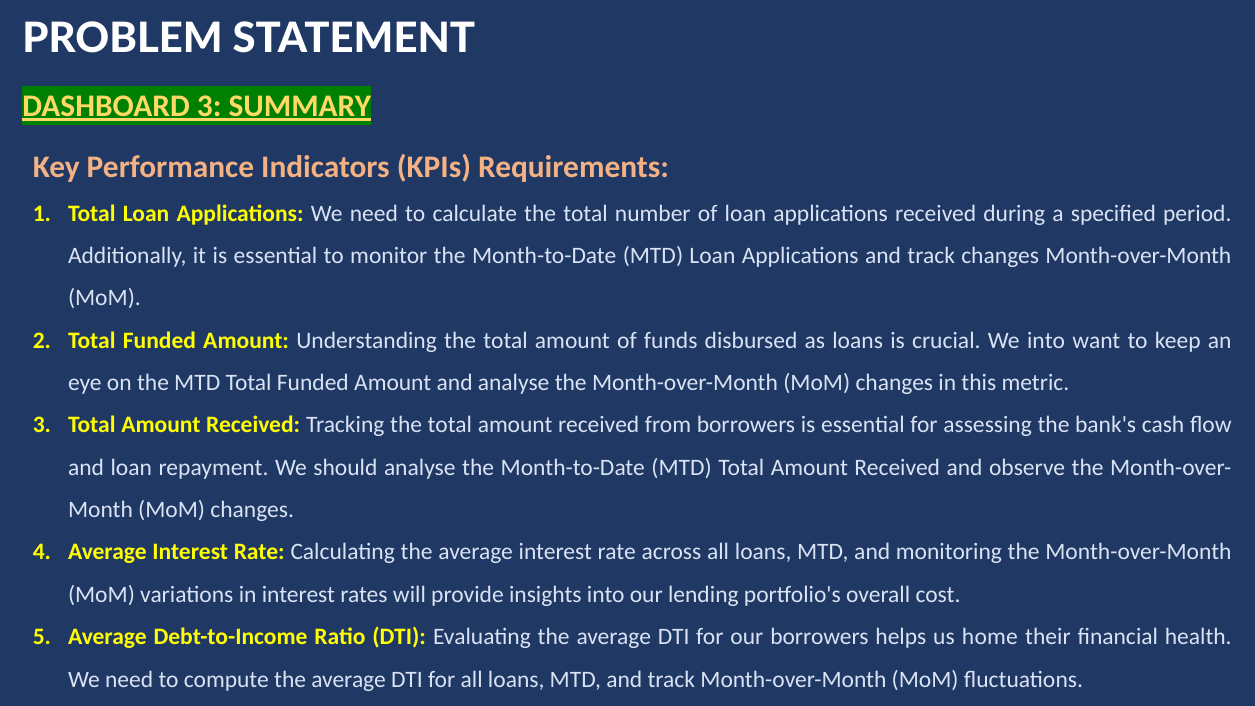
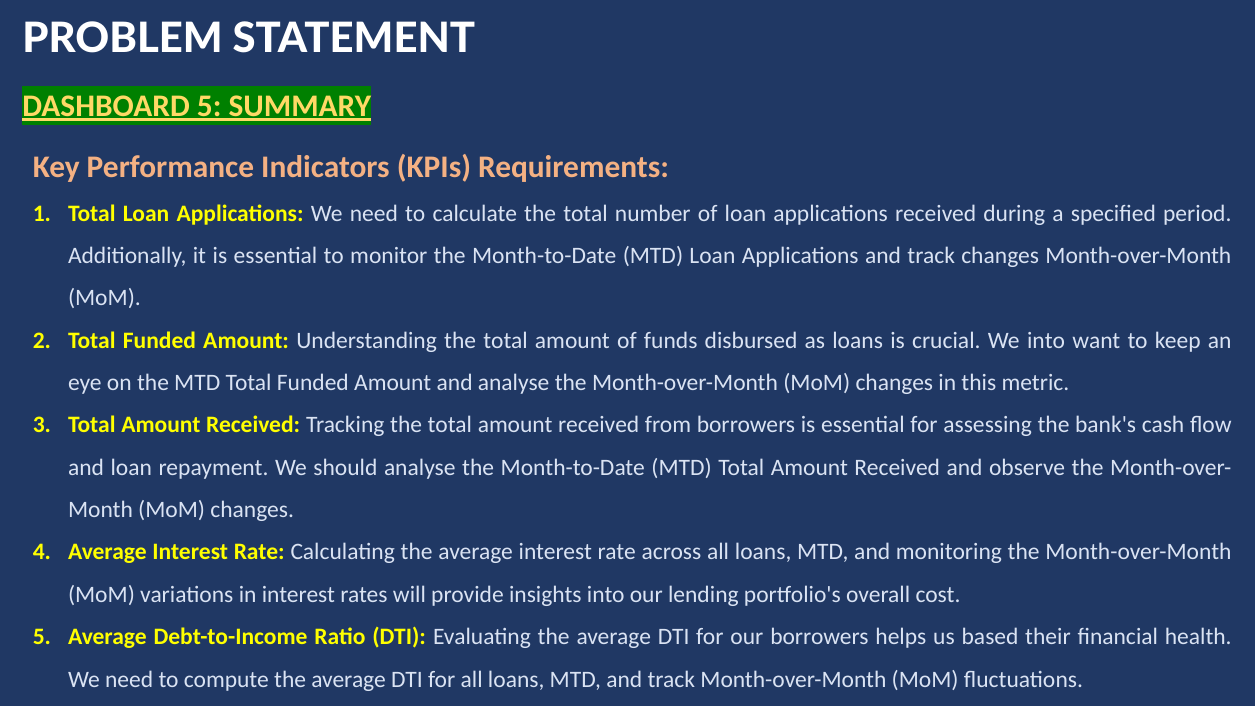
DASHBOARD 3: 3 -> 5 (209, 106)
home: home -> based (990, 637)
